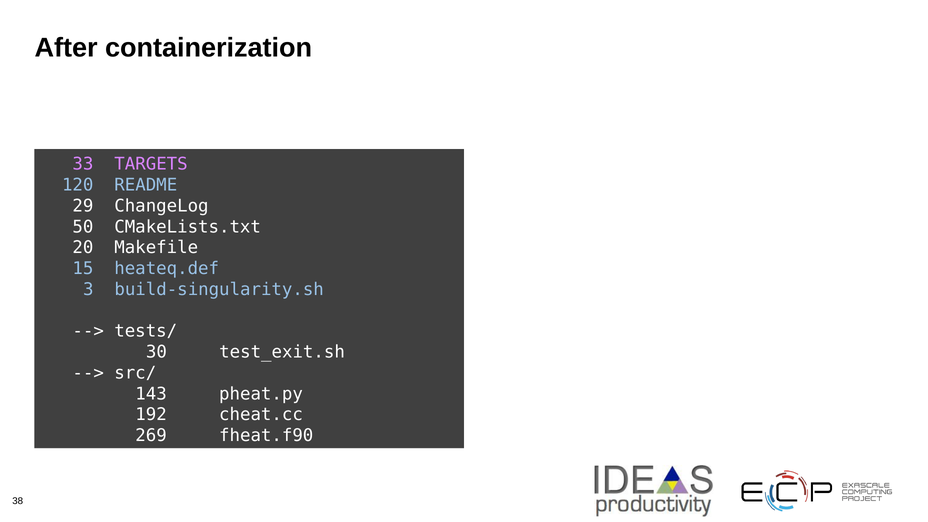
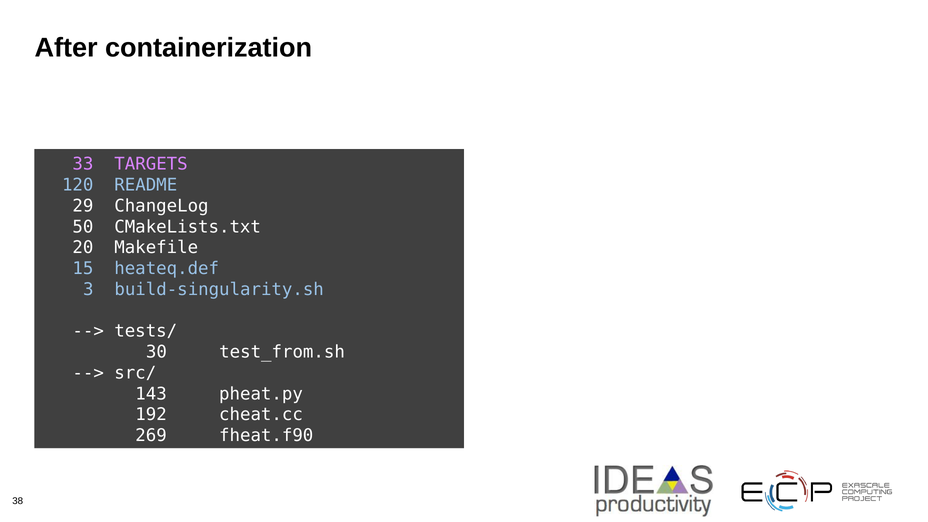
test_exit.sh: test_exit.sh -> test_from.sh (282, 352)
